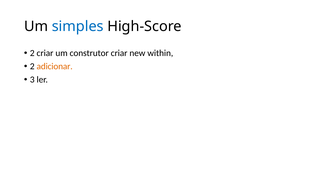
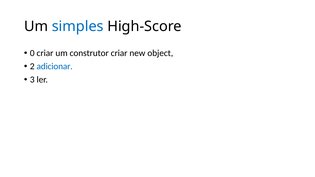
2: 2 -> 0 (32, 53)
within: within -> object (160, 53)
adicionar colour: orange -> blue (55, 66)
